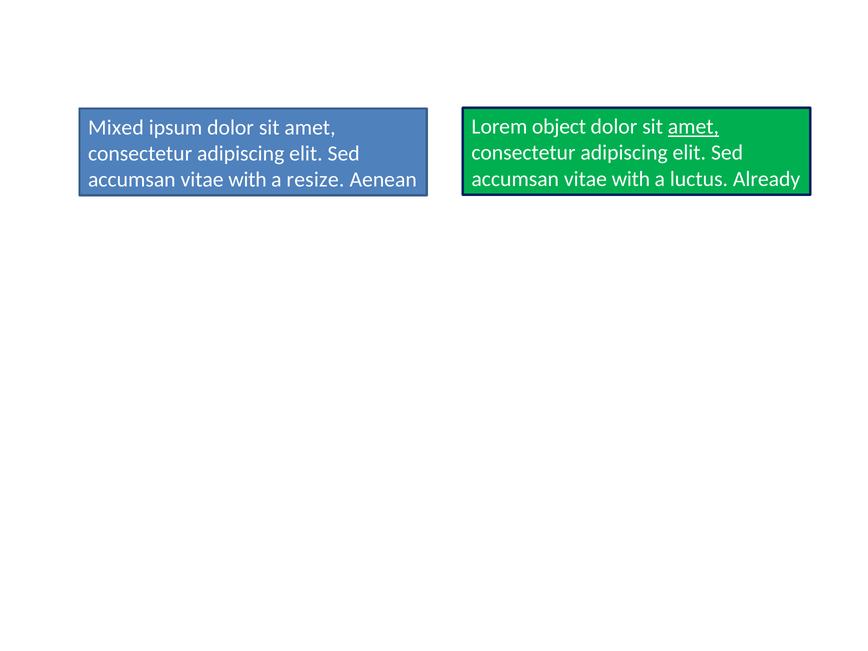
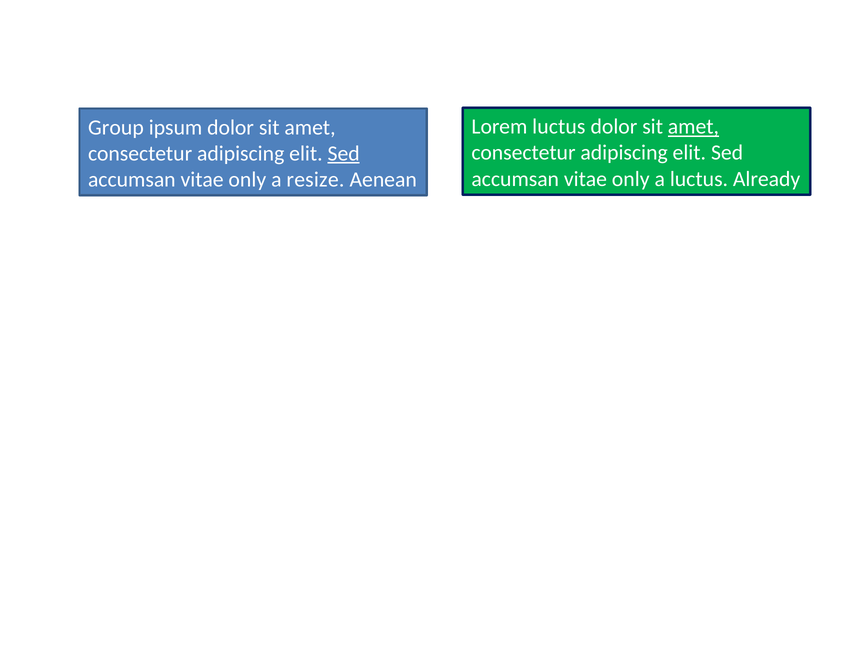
Lorem object: object -> luctus (559, 127)
Mixed: Mixed -> Group (116, 127)
Sed underline: none -> present (344, 153)
with: with -> only (631, 179)
with: with -> only (247, 179)
